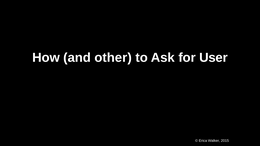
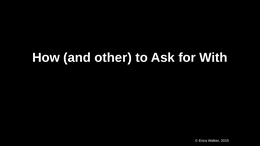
User: User -> With (213, 58)
